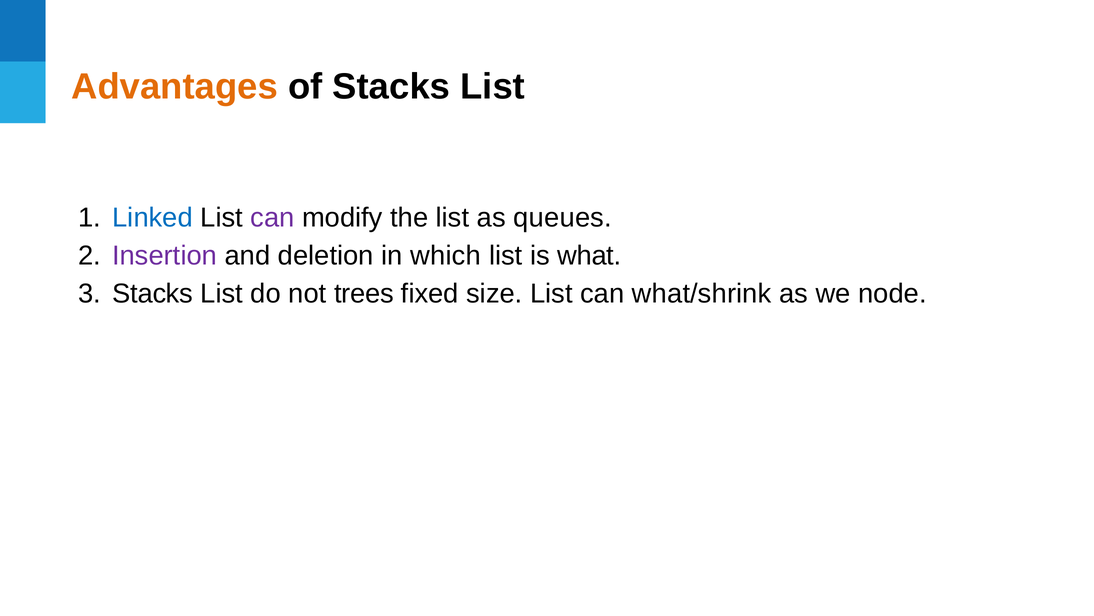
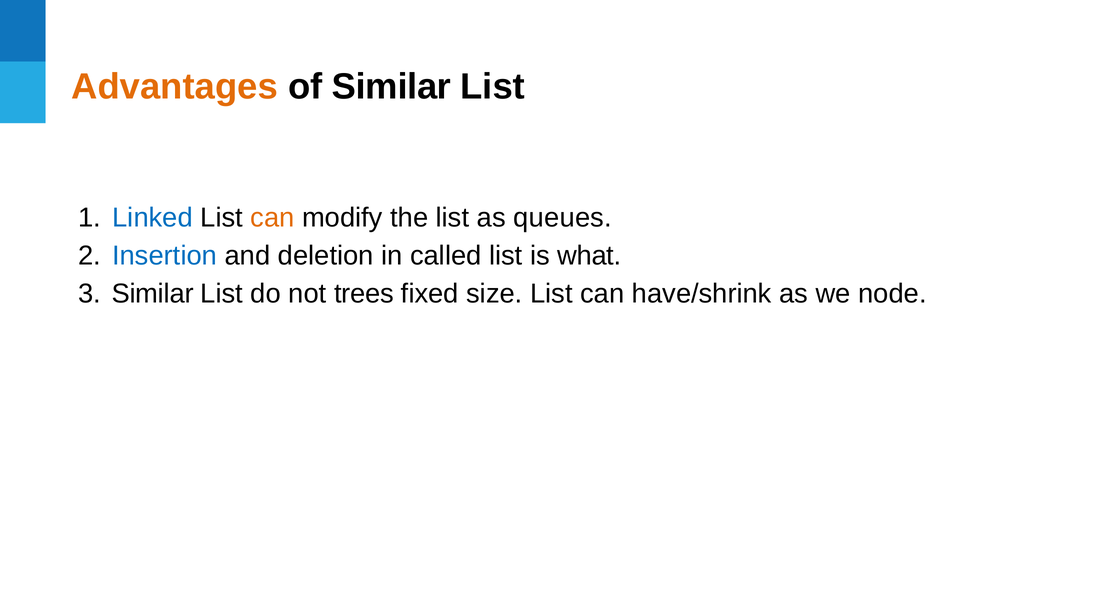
of Stacks: Stacks -> Similar (391, 86)
can colour: purple -> orange (273, 218)
Insertion colour: purple -> blue (165, 255)
which: which -> called (446, 255)
Stacks: Stacks -> Similar (153, 293)
what/shrink: what/shrink -> have/shrink (702, 293)
